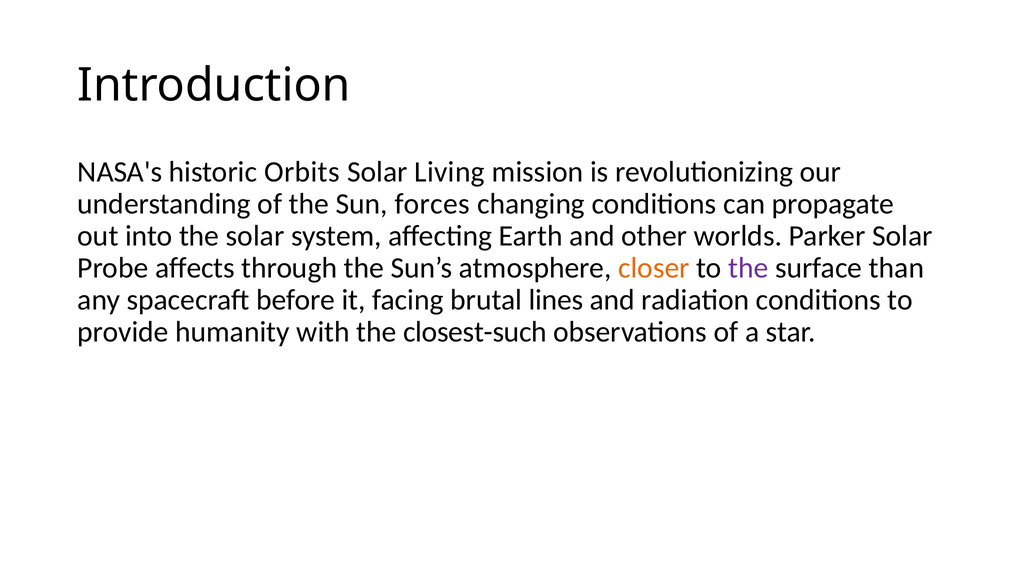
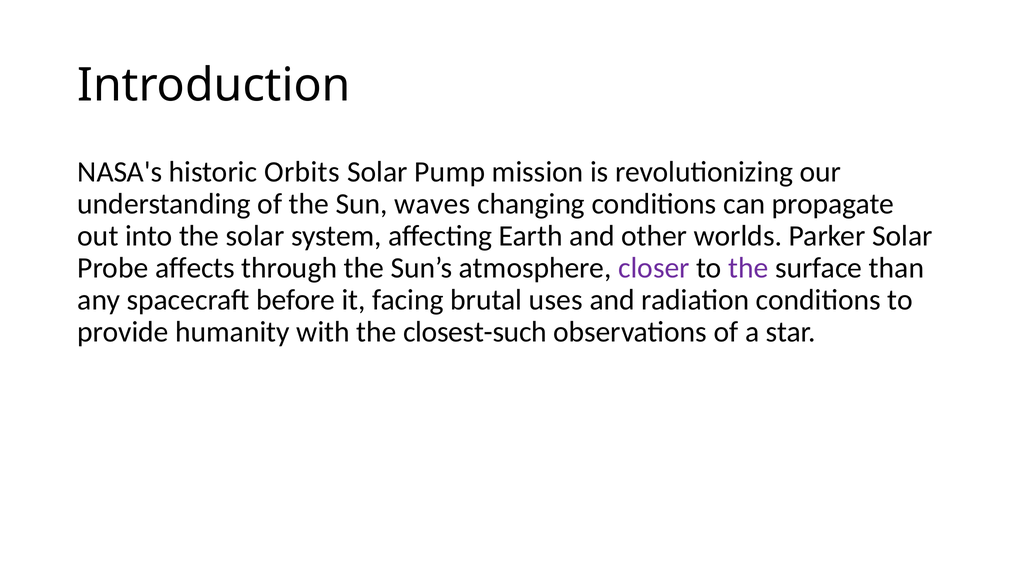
Living: Living -> Pump (450, 172)
forces: forces -> waves (432, 204)
closer colour: orange -> purple (654, 268)
lines: lines -> uses (556, 300)
